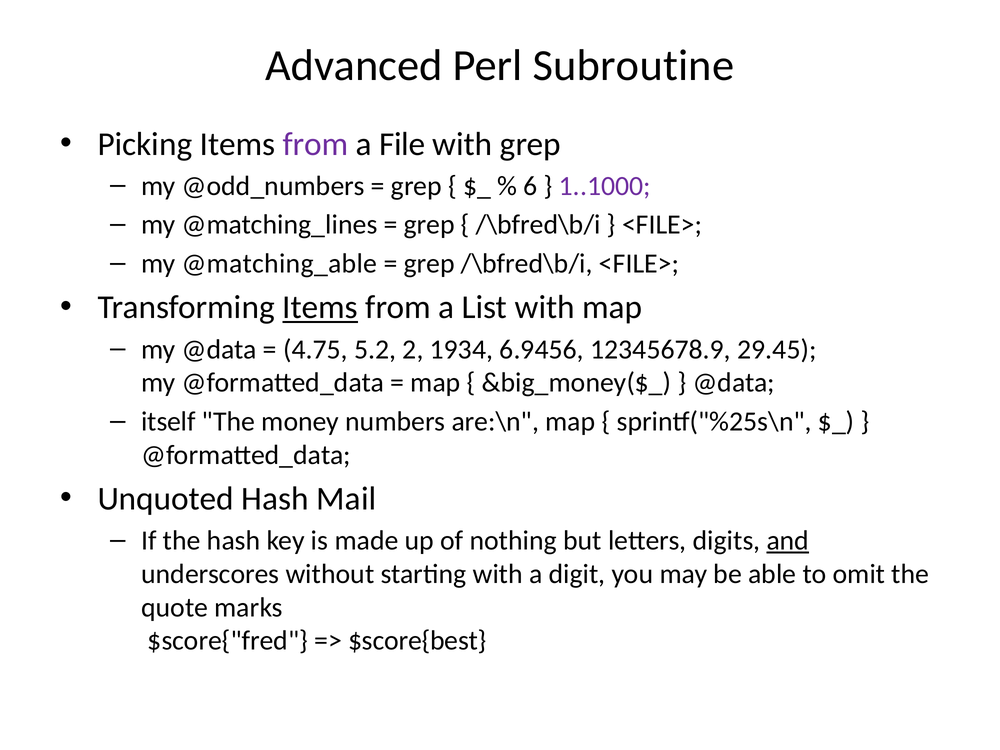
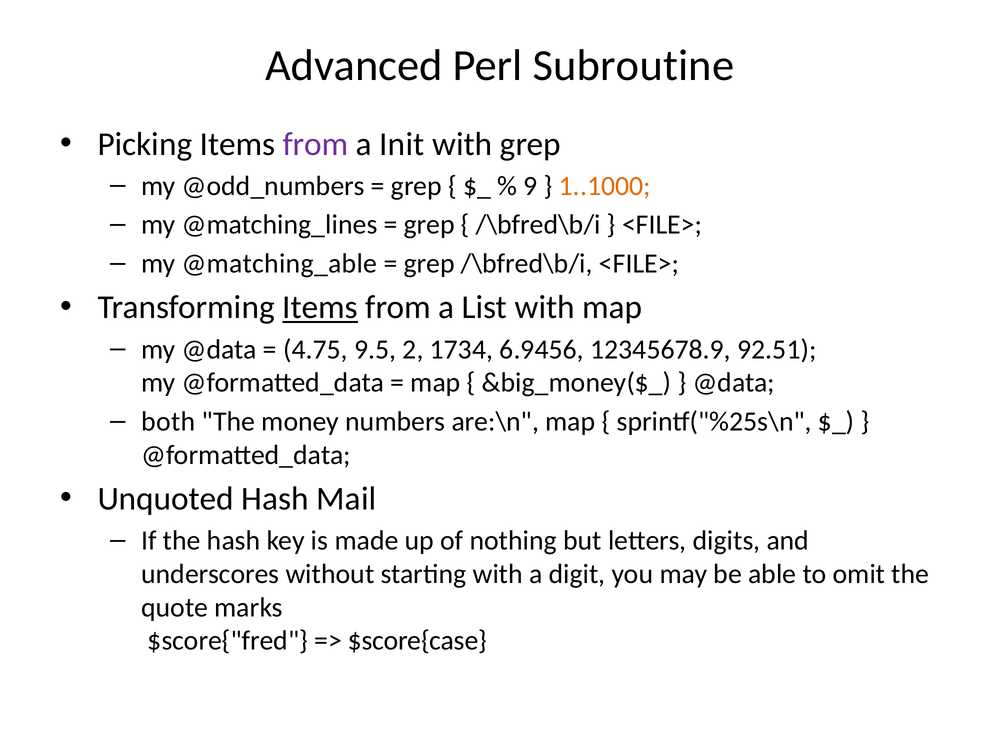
File: File -> Init (402, 144)
6: 6 -> 9 (530, 186)
1..1000 colour: purple -> orange (605, 186)
5.2: 5.2 -> 9.5 (375, 349)
1934: 1934 -> 1734 (461, 349)
29.45: 29.45 -> 92.51 (777, 349)
itself: itself -> both (168, 422)
and underline: present -> none (788, 541)
$score{best: $score{best -> $score{case (417, 641)
